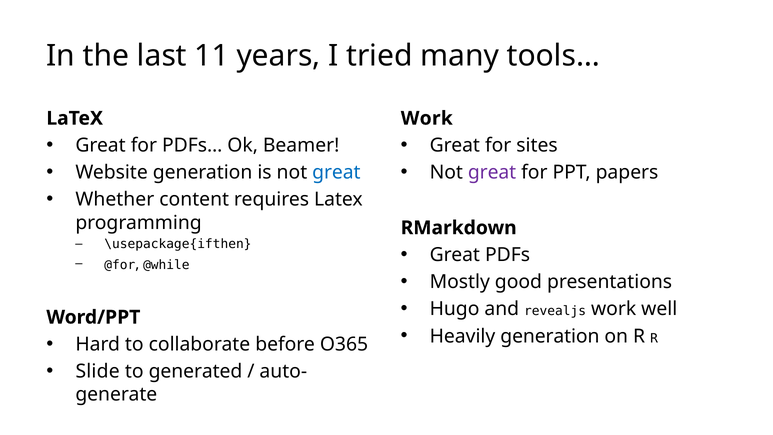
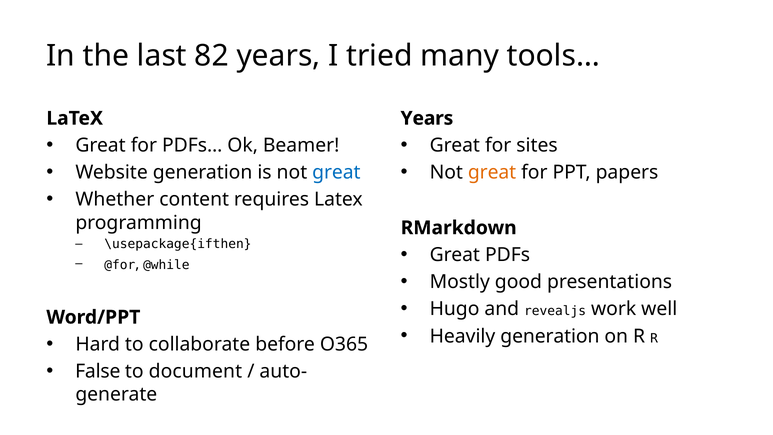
11: 11 -> 82 (212, 56)
Work: Work -> Years (427, 118)
great colour: purple -> orange (492, 172)
Slide: Slide -> False (98, 371)
generated: generated -> document (195, 371)
